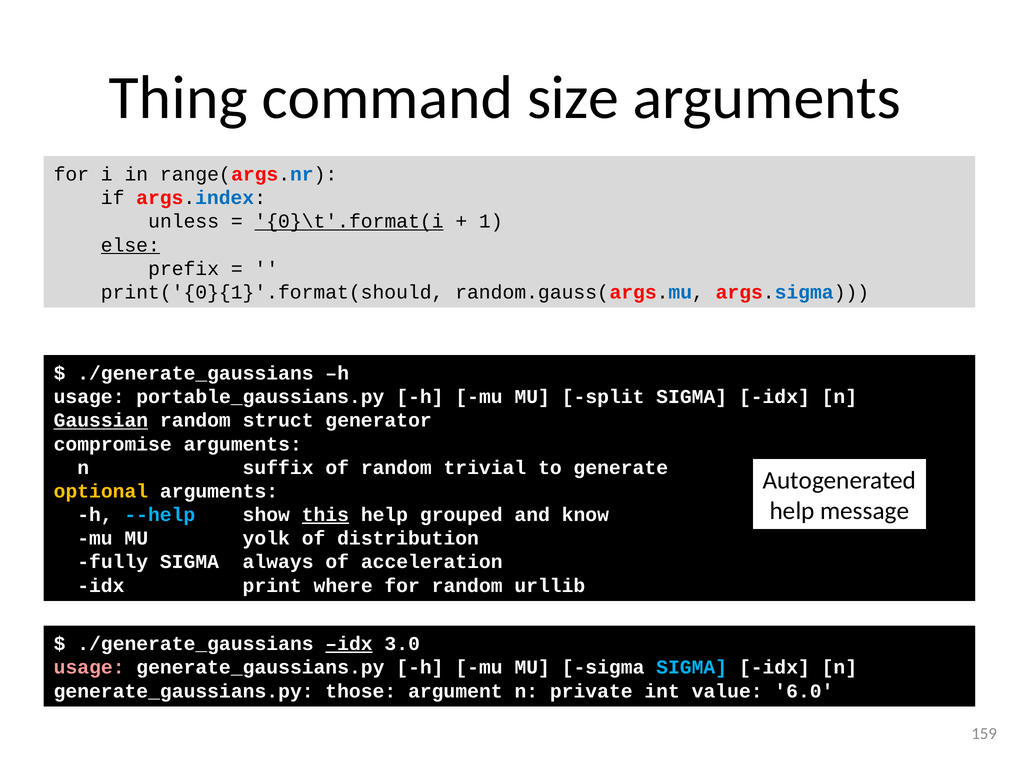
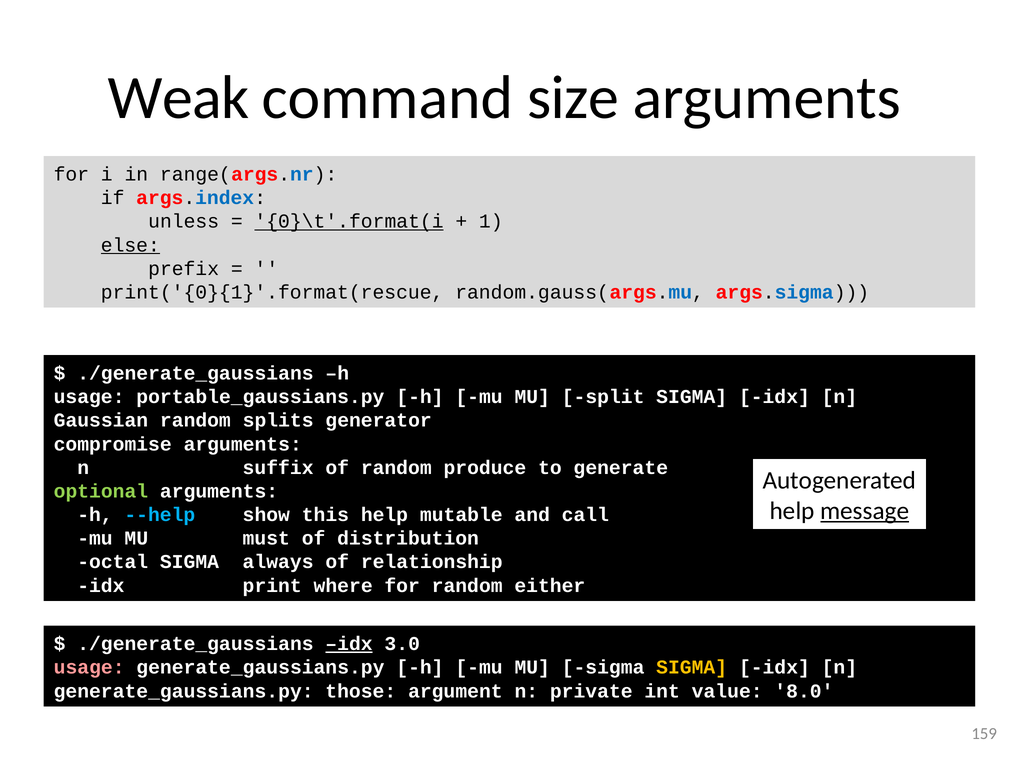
Thing: Thing -> Weak (179, 98)
print('{0}{1}'.format(should: print('{0}{1}'.format(should -> print('{0}{1}'.format(rescue (272, 292)
Gaussian underline: present -> none (101, 421)
struct: struct -> splits (278, 421)
trivial: trivial -> produce (485, 468)
optional colour: yellow -> light green (101, 491)
message underline: none -> present (865, 511)
this underline: present -> none (325, 515)
grouped: grouped -> mutable (461, 515)
know: know -> call (585, 515)
yolk: yolk -> must (266, 539)
fully: fully -> octal (113, 562)
acceleration: acceleration -> relationship (432, 562)
urllib: urllib -> either (550, 586)
SIGMA colour: light blue -> yellow (692, 668)
6.0: 6.0 -> 8.0 (804, 691)
